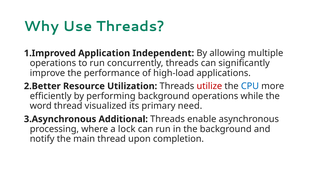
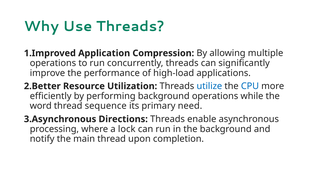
Independent: Independent -> Compression (163, 53)
utilize colour: red -> blue (209, 86)
visualized: visualized -> sequence (106, 106)
Additional: Additional -> Directions (123, 119)
